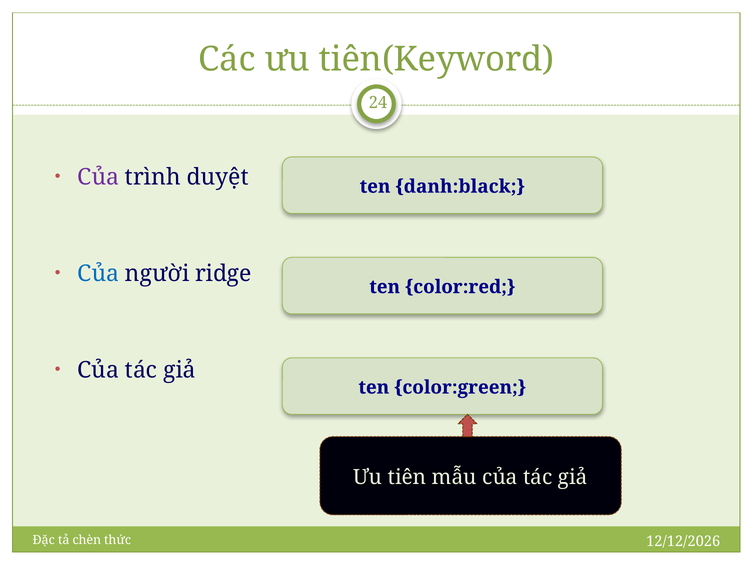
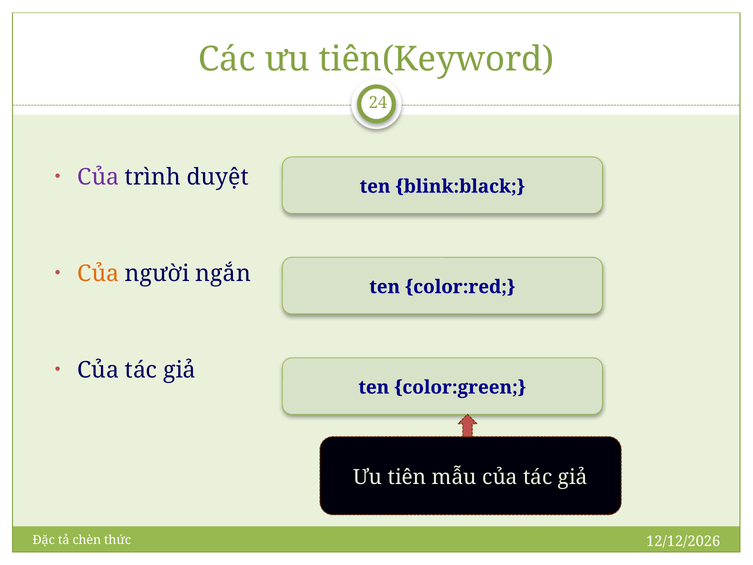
danh:black: danh:black -> blink:black (460, 186)
Của colour: blue -> orange (98, 274)
ridge: ridge -> ngắn (223, 274)
